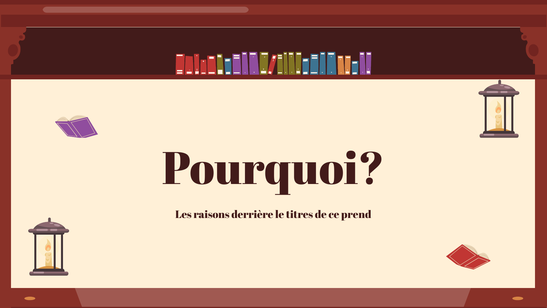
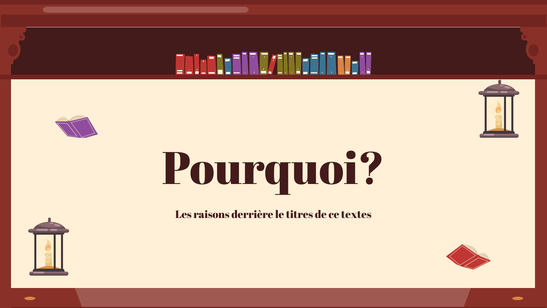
prend: prend -> textes (356, 215)
